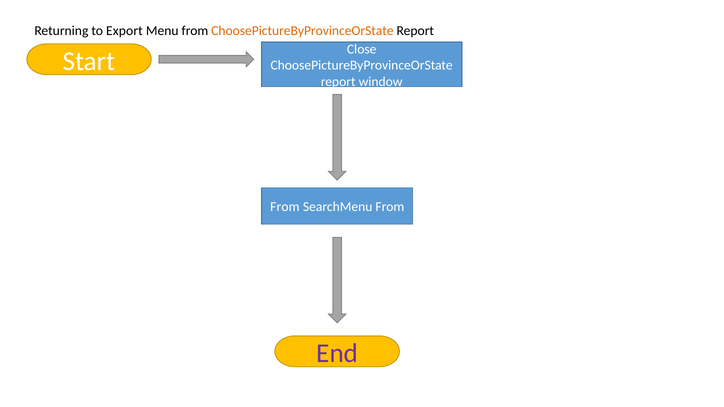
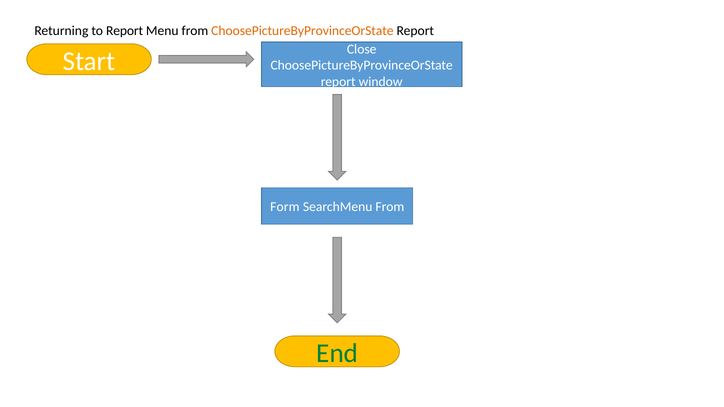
to Export: Export -> Report (125, 31)
From: From -> Form (285, 207)
End colour: purple -> green (337, 353)
